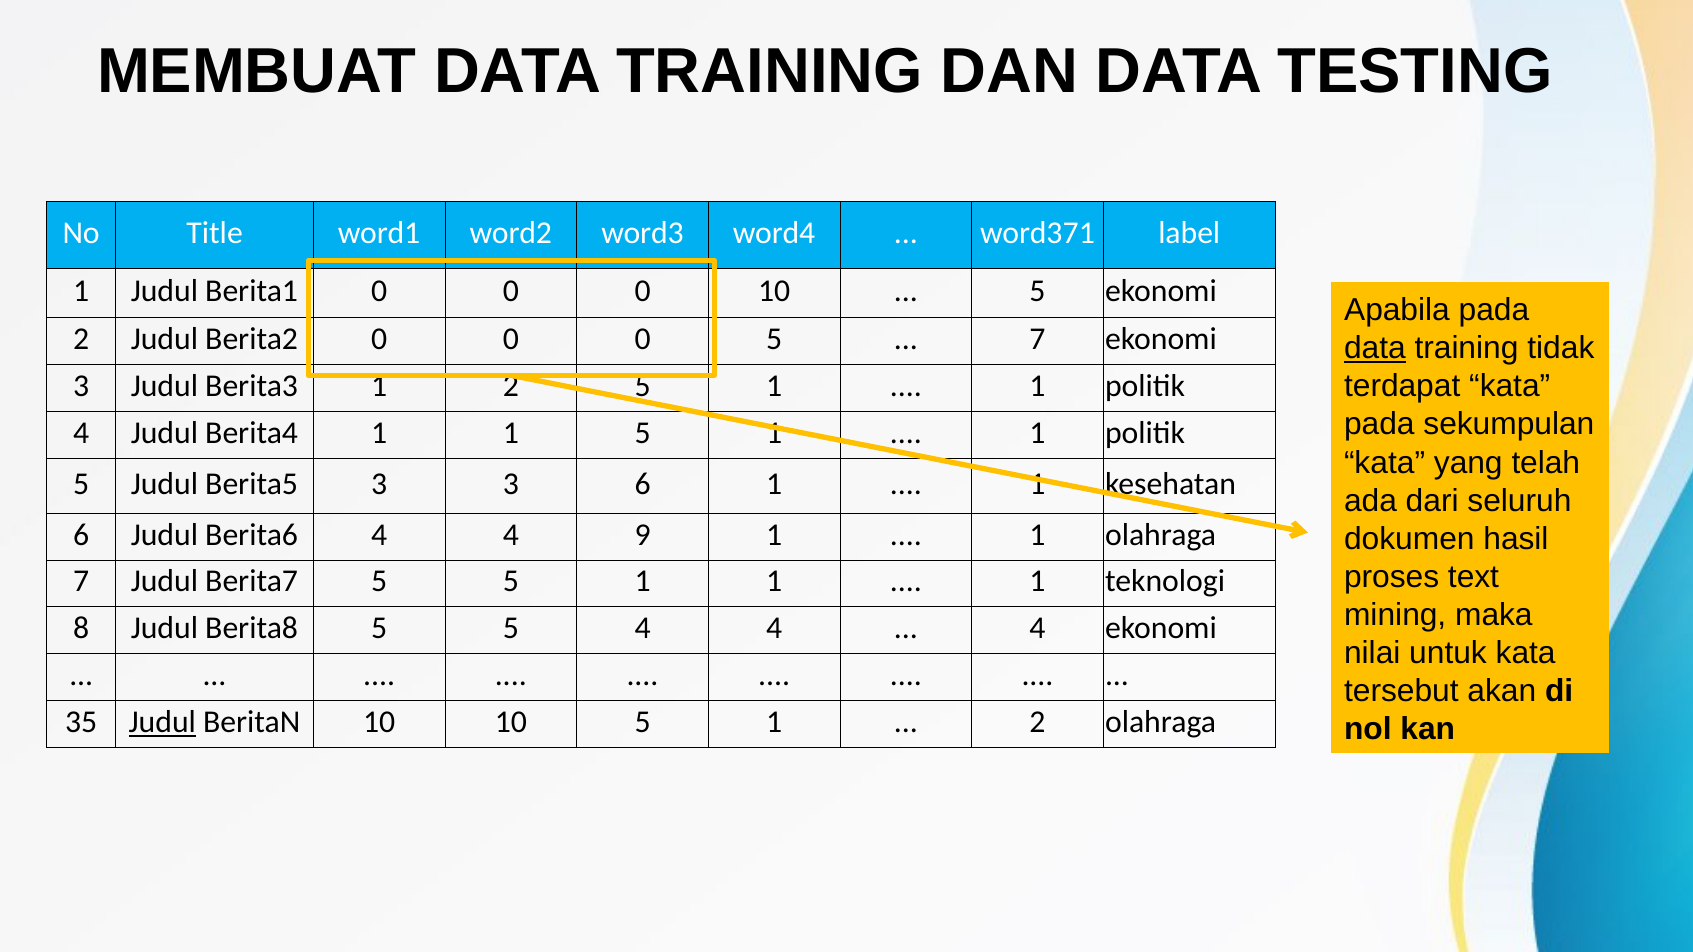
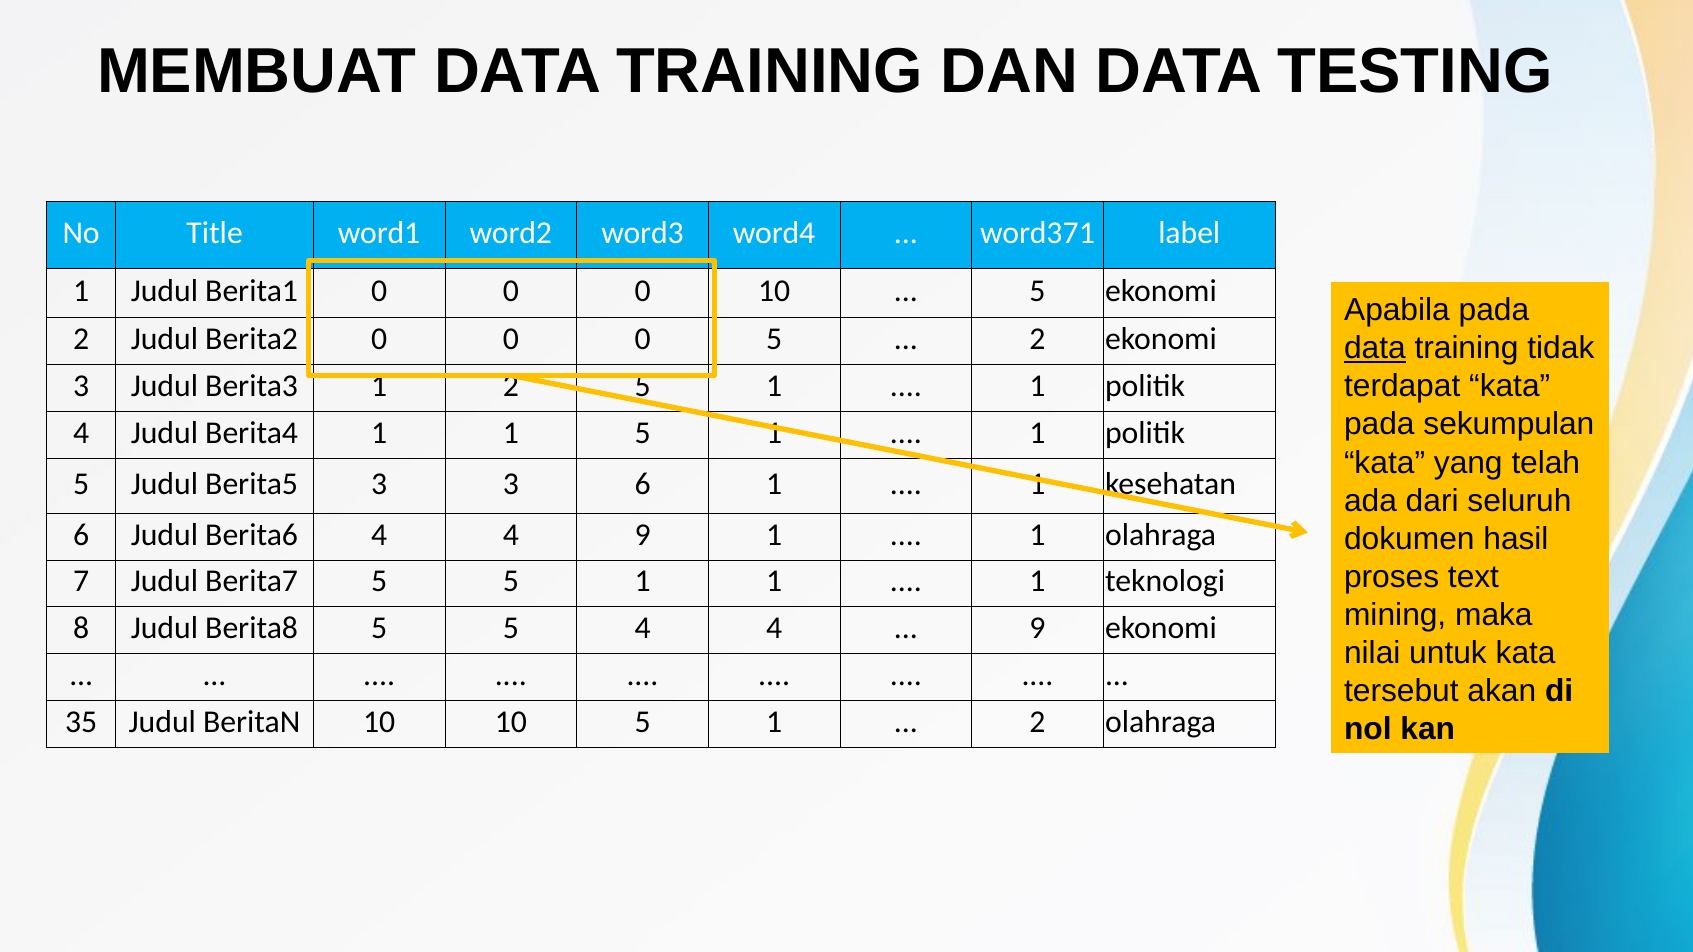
7: 7 -> 2 (1038, 339)
4: 4 -> 9 (1038, 628)
Judul underline: present -> none (162, 722)
